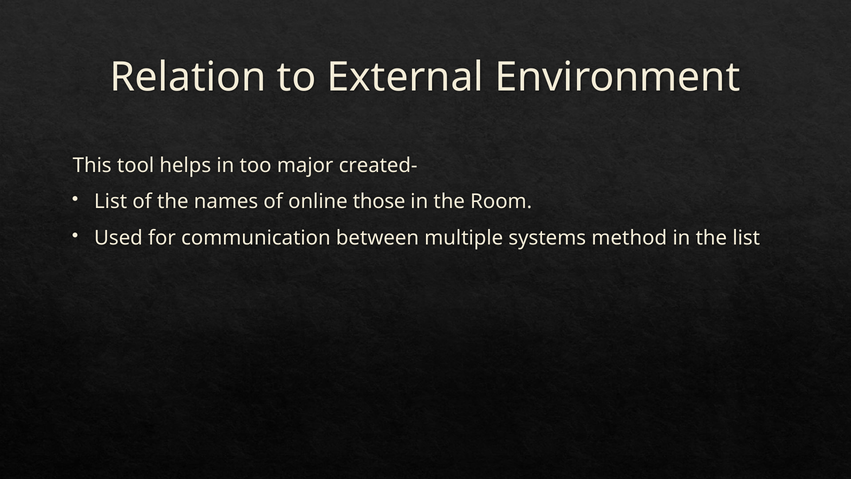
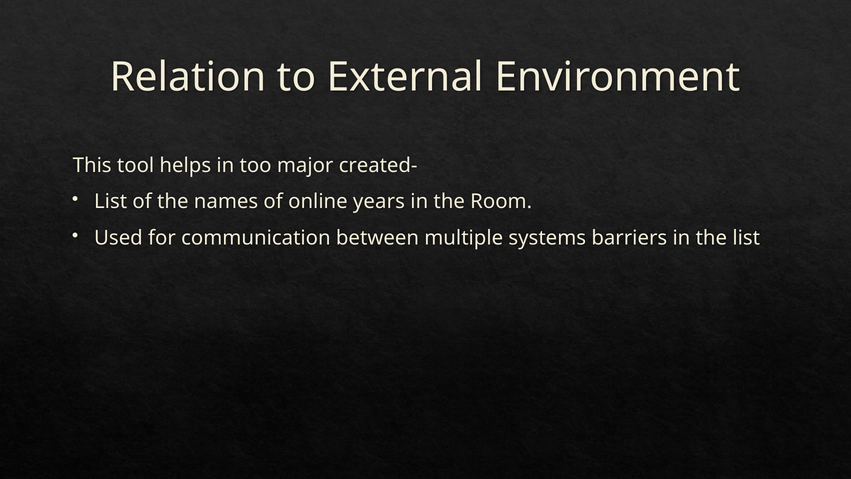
those: those -> years (379, 202)
method: method -> barriers (629, 238)
